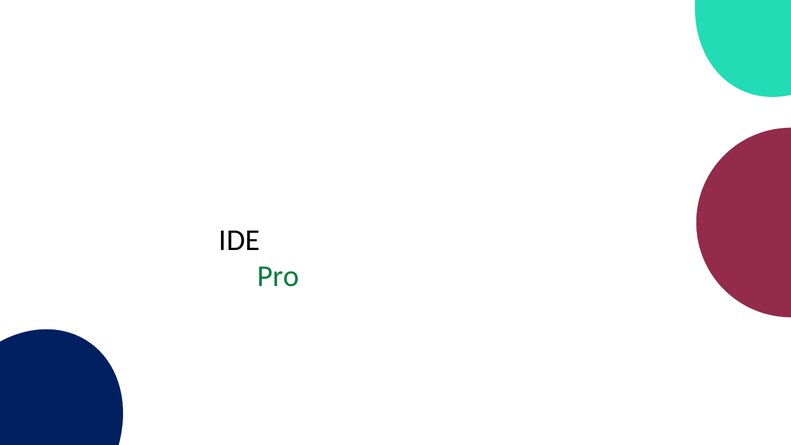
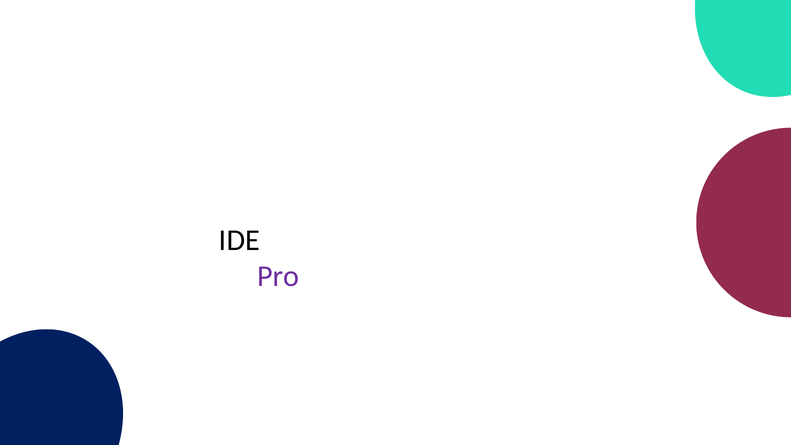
Pro colour: green -> purple (278, 276)
